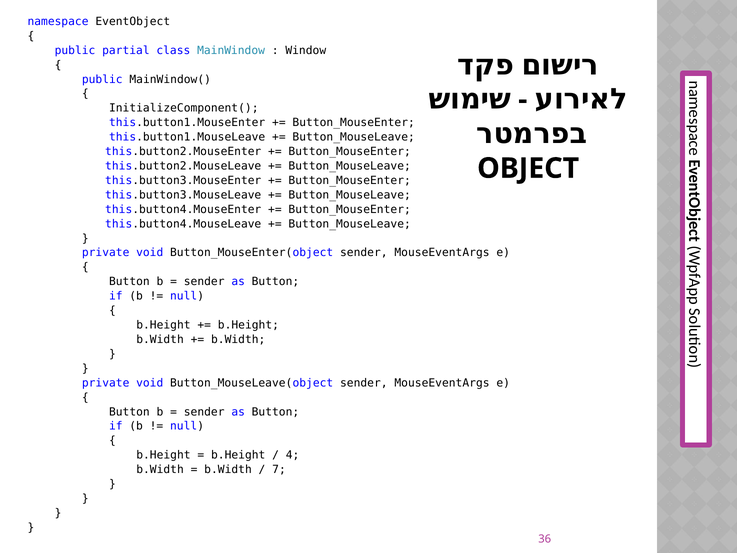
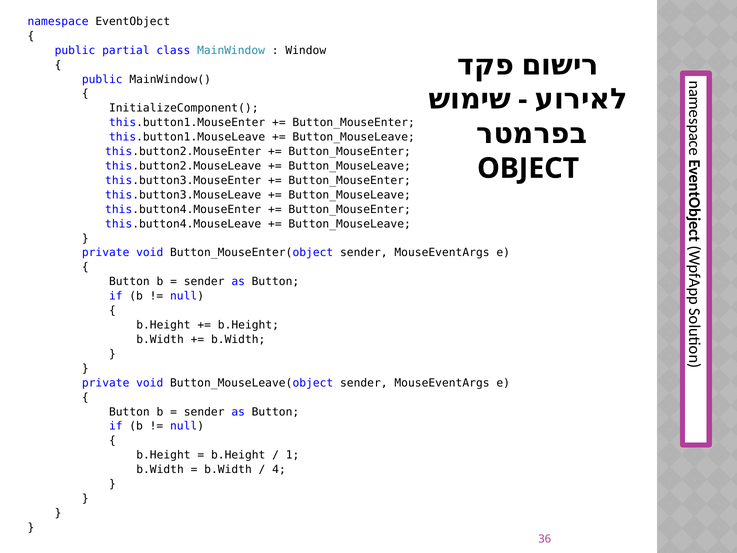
4: 4 -> 1 (293, 455)
7: 7 -> 4 (279, 469)
